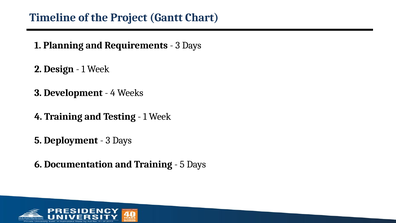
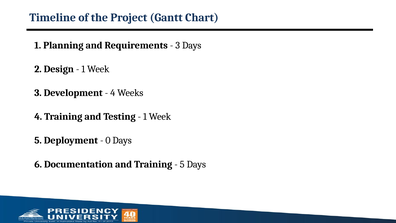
3: 3 -> 0 (108, 140)
